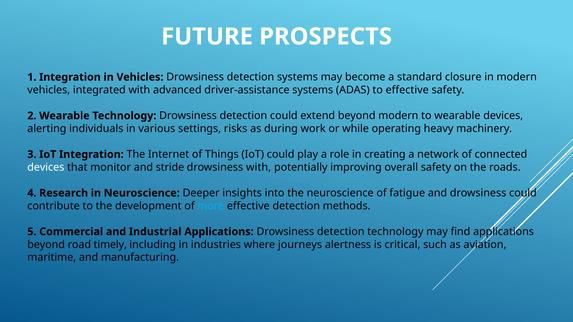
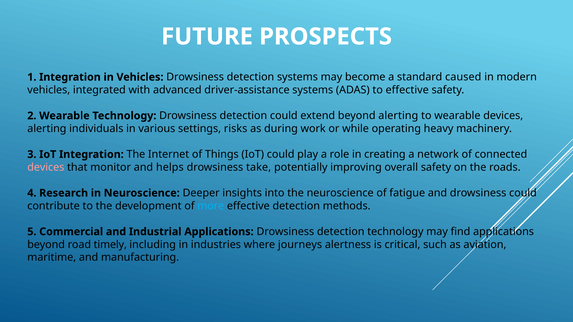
closure: closure -> caused (463, 77)
beyond modern: modern -> alerting (398, 116)
devices colour: white -> pink (46, 167)
stride: stride -> helps (170, 167)
drowsiness with: with -> take (259, 167)
